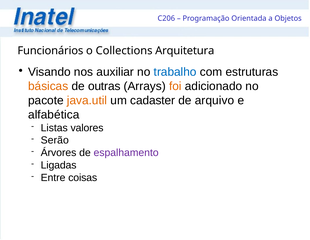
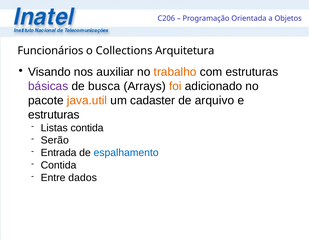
trabalho colour: blue -> orange (175, 72)
básicas colour: orange -> purple (48, 86)
outras: outras -> busca (104, 86)
alfabética: alfabética -> estruturas (54, 115)
Listas valores: valores -> contida (87, 128)
Árvores: Árvores -> Entrada (59, 153)
espalhamento colour: purple -> blue (126, 153)
Ligadas: Ligadas -> Contida (59, 165)
coisas: coisas -> dados (83, 178)
